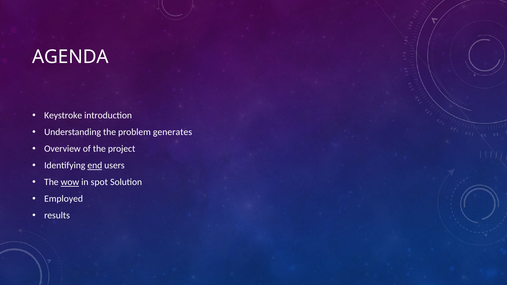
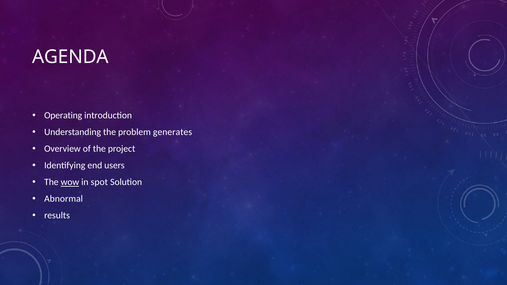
Keystroke: Keystroke -> Operating (63, 116)
end underline: present -> none (95, 166)
Employed: Employed -> Abnormal (64, 199)
